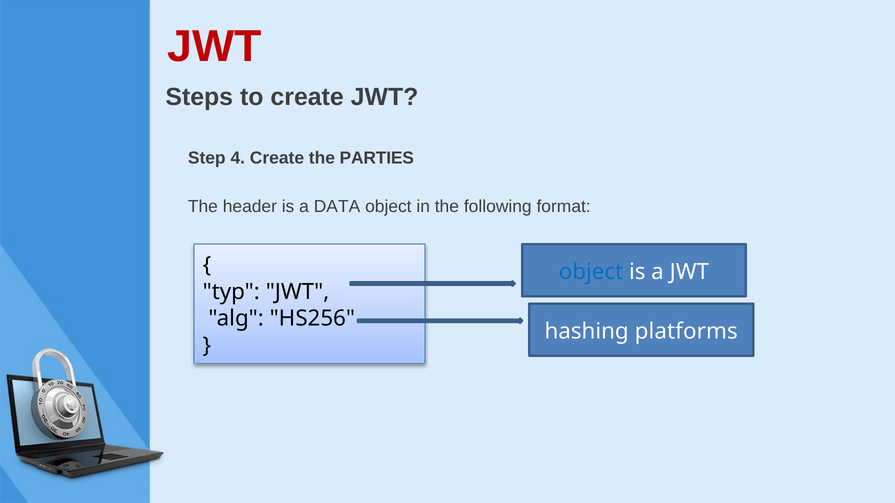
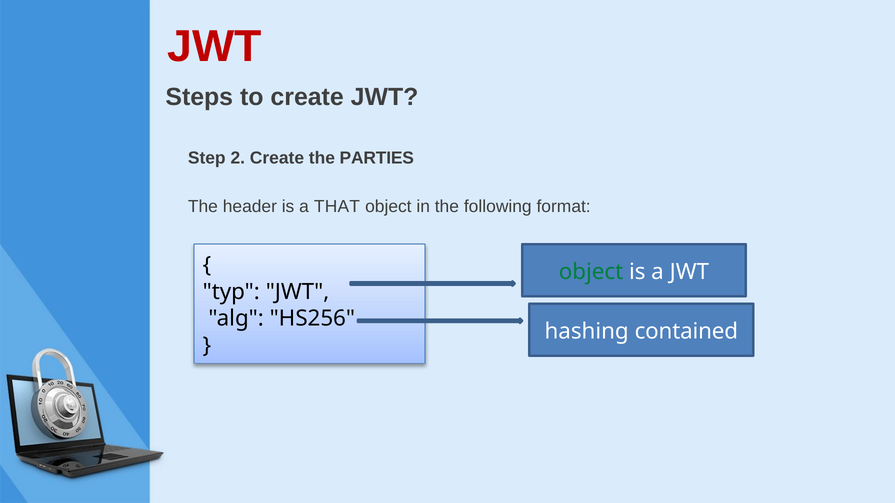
4: 4 -> 2 (238, 158)
DATA: DATA -> THAT (337, 207)
object colour: blue -> green (591, 272)
platforms: platforms -> contained (686, 332)
